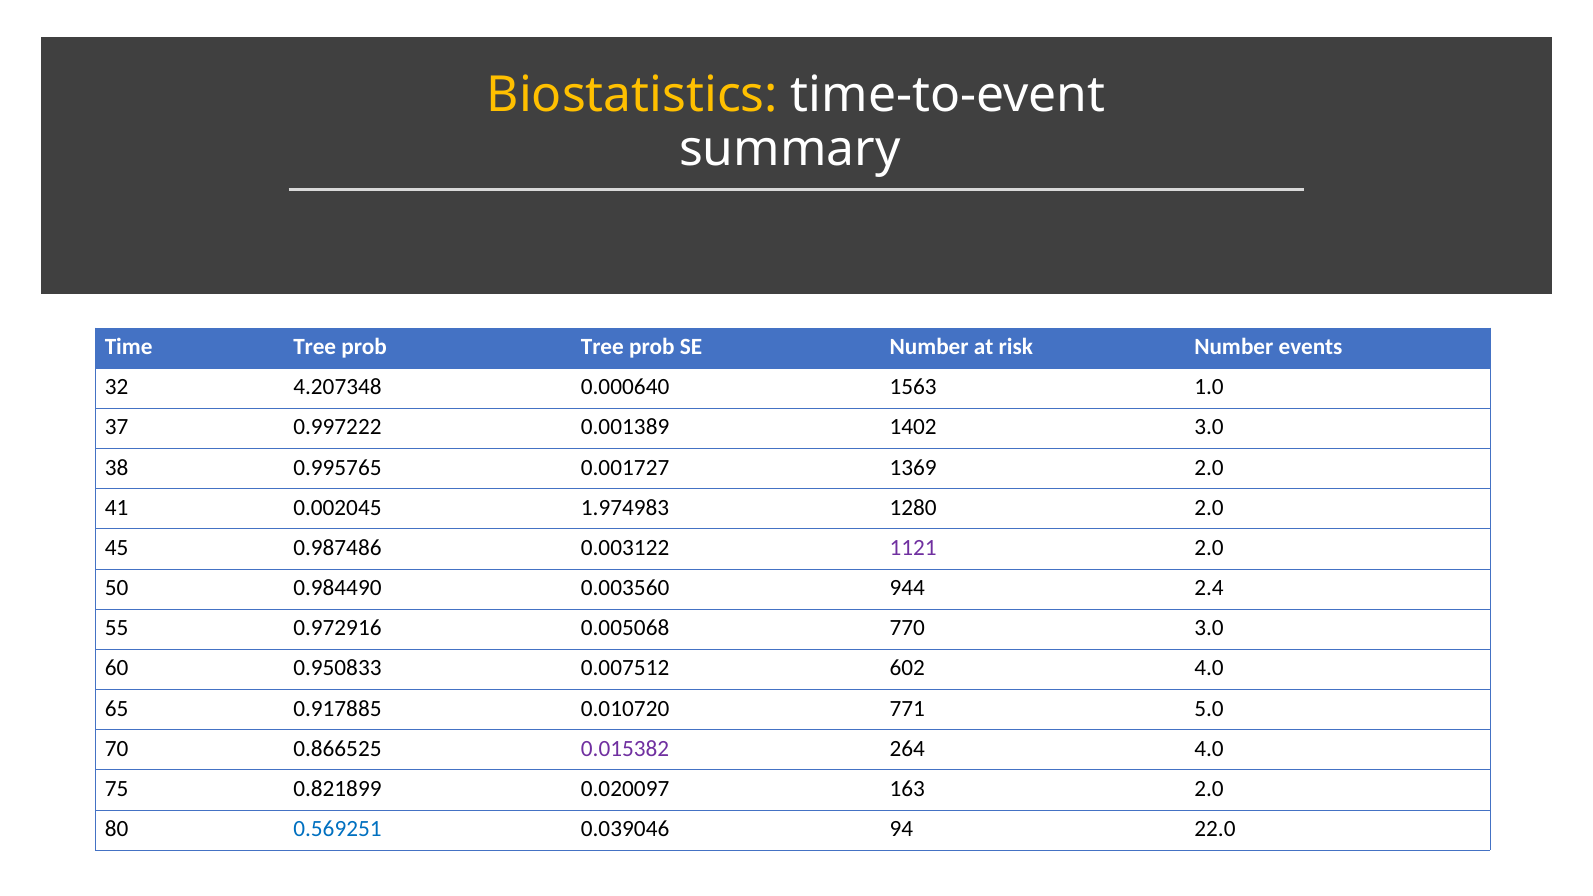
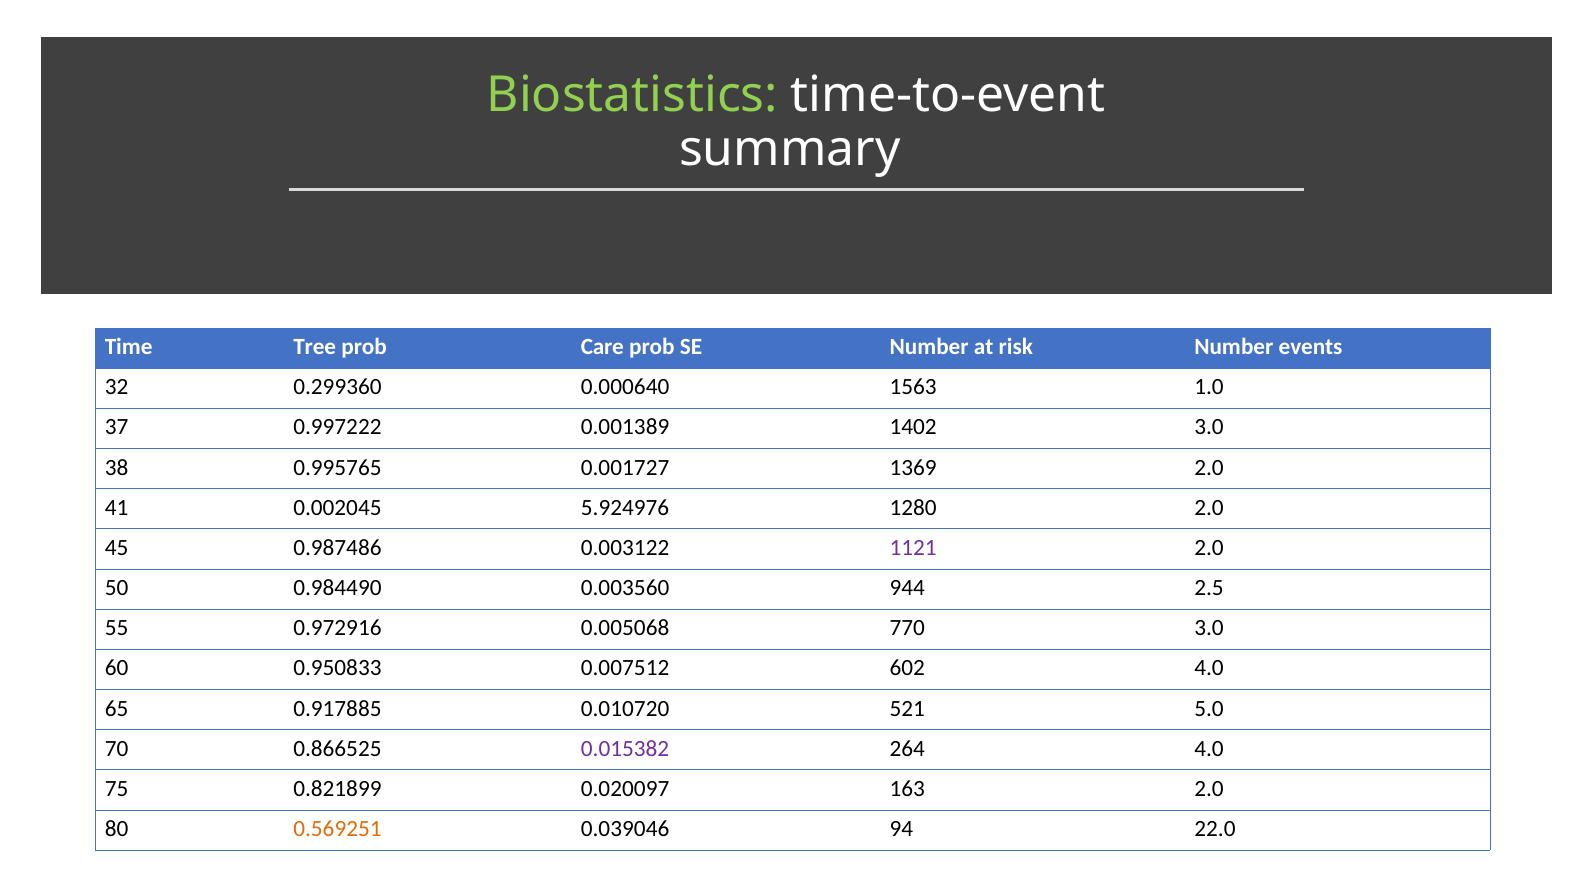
Biostatistics colour: yellow -> light green (632, 96)
prob Tree: Tree -> Care (602, 347)
4.207348: 4.207348 -> 0.299360 (337, 387)
1.974983: 1.974983 -> 5.924976 (625, 508)
2.4: 2.4 -> 2.5 (1209, 588)
771: 771 -> 521 (907, 708)
0.569251 colour: blue -> orange (337, 829)
